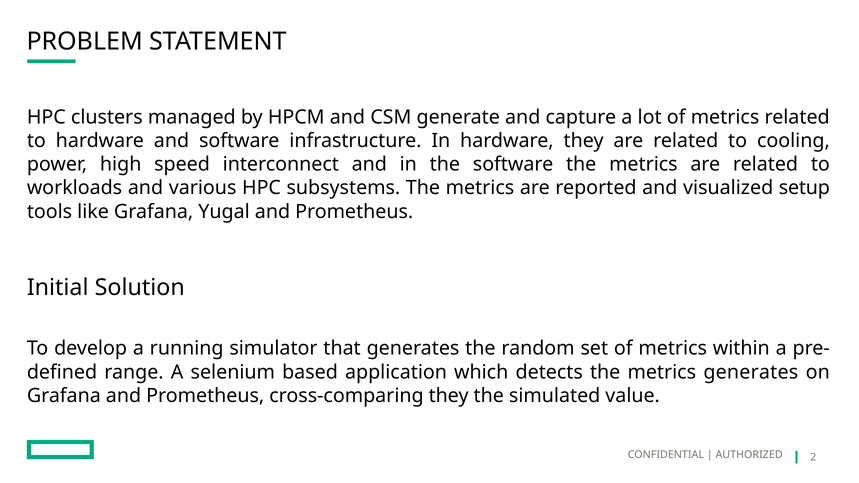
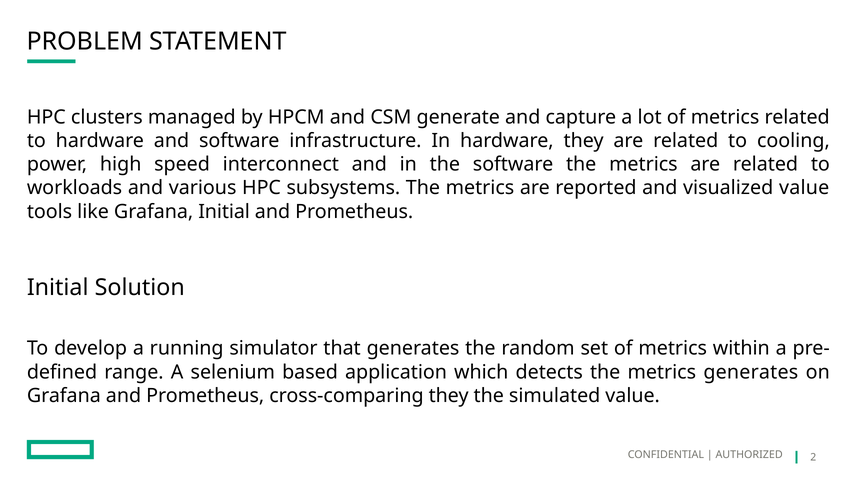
visualized setup: setup -> value (804, 188)
Grafana Yugal: Yugal -> Initial (224, 212)
